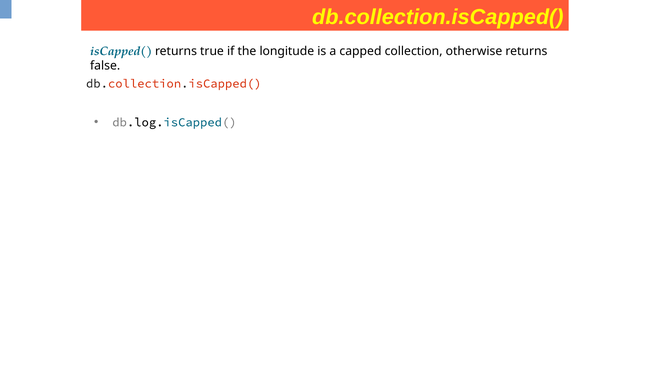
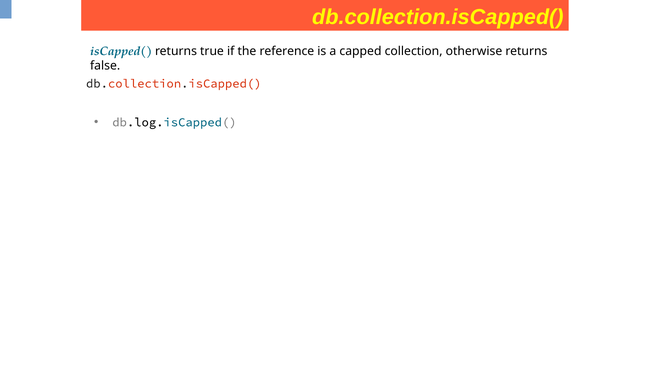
longitude: longitude -> reference (287, 51)
